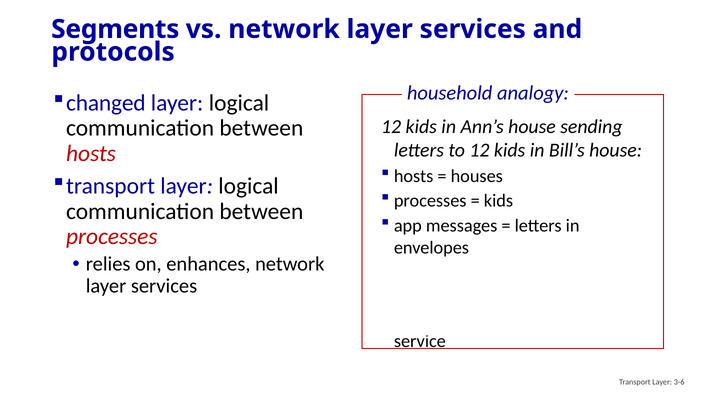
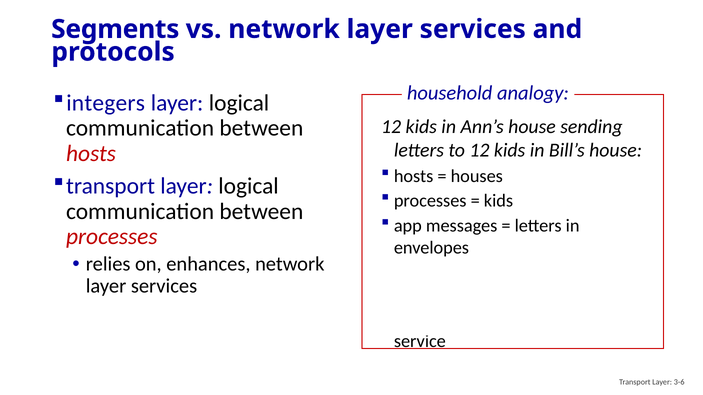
changed: changed -> integers (106, 103)
